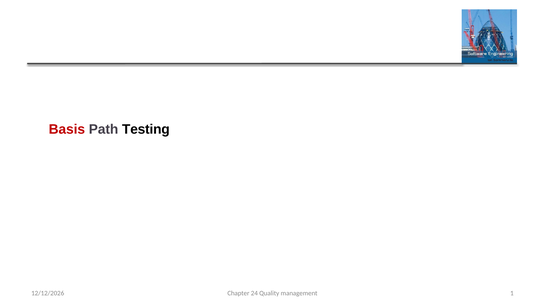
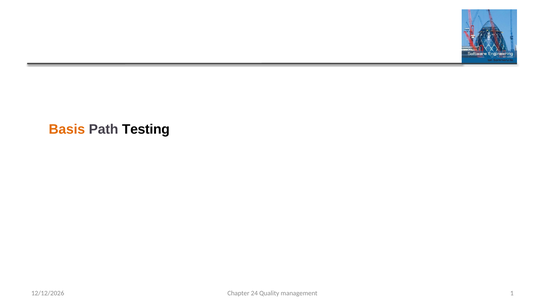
Basis colour: red -> orange (67, 129)
